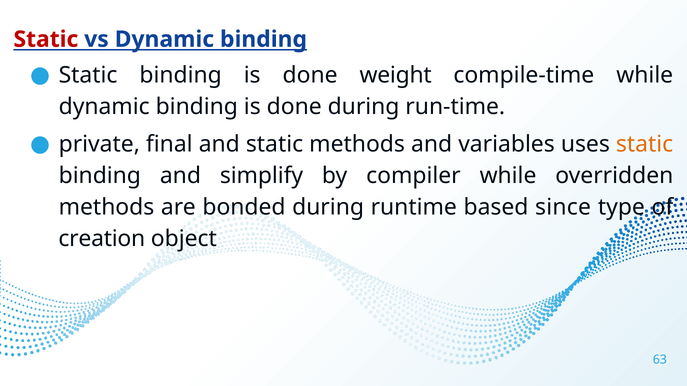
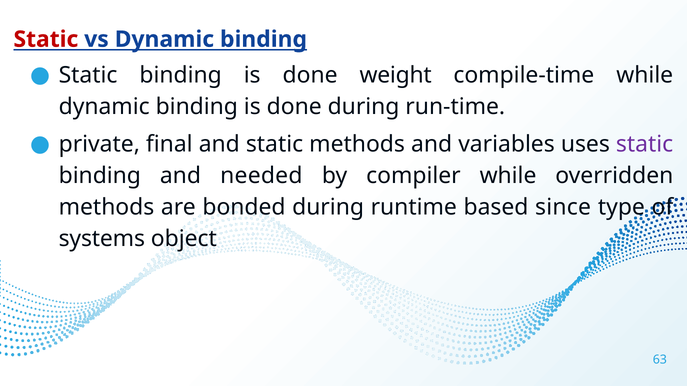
static colour: orange -> purple (645, 144)
simplify: simplify -> needed (261, 176)
creation: creation -> systems (102, 239)
